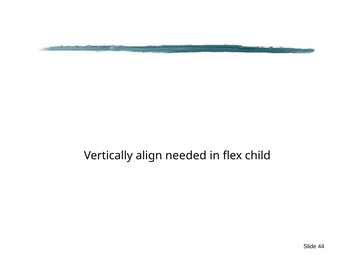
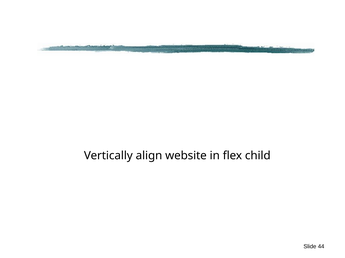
needed: needed -> website (186, 156)
